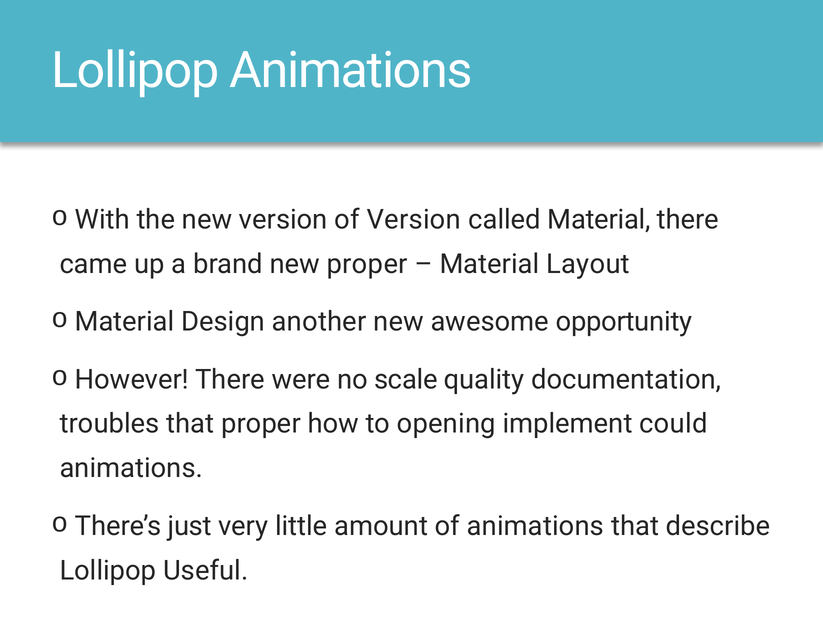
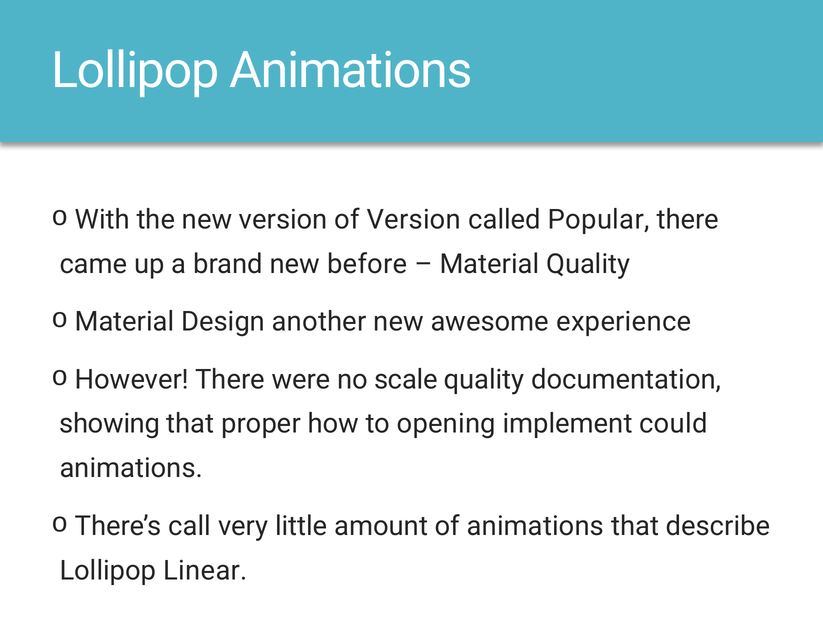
called Material: Material -> Popular (599, 220)
new proper: proper -> before (367, 264)
Material Layout: Layout -> Quality (588, 264)
opportunity: opportunity -> experience (624, 322)
troubles: troubles -> showing (110, 424)
just: just -> call (190, 526)
Useful: Useful -> Linear (205, 571)
